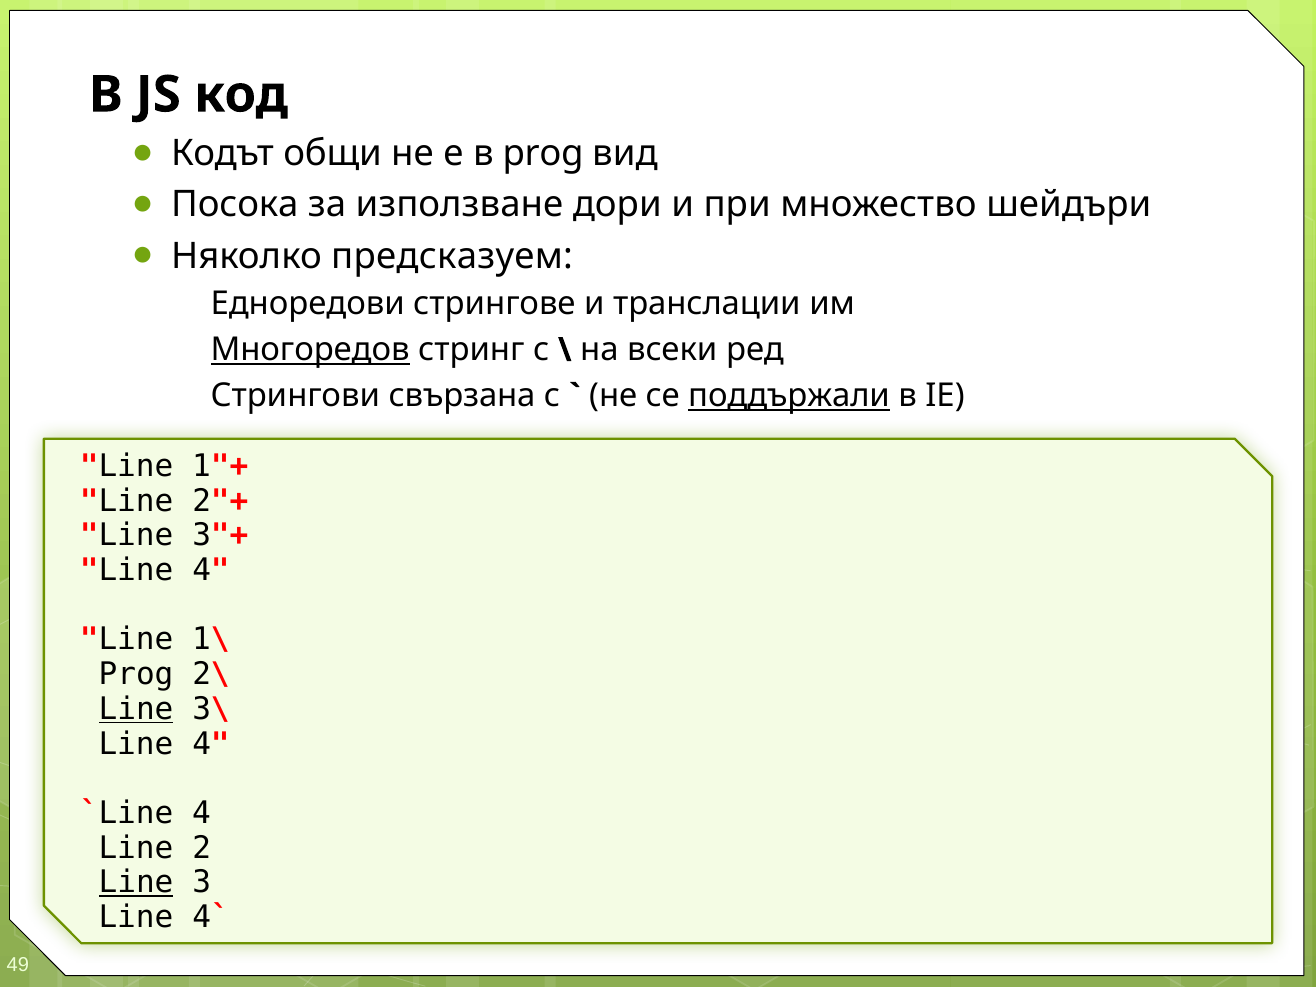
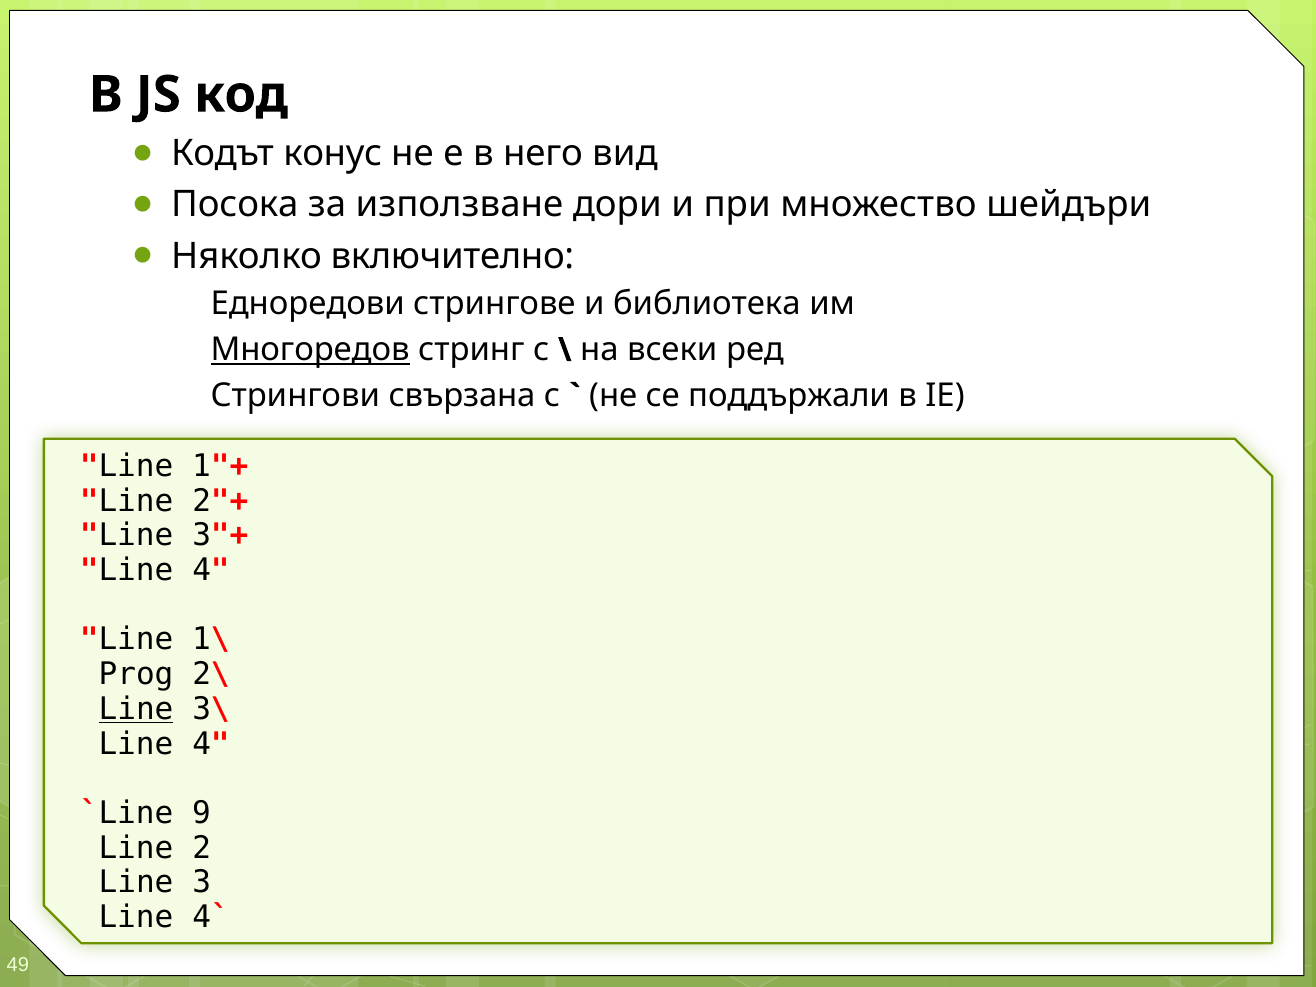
общи: общи -> конус (333, 154)
в prog: prog -> него (543, 154)
предсказуем: предсказуем -> включително (452, 256)
транслации: транслации -> библиотека (707, 304)
поддържали underline: present -> none (789, 396)
4: 4 -> 9 (202, 813)
Line underline: present -> none (136, 883)
